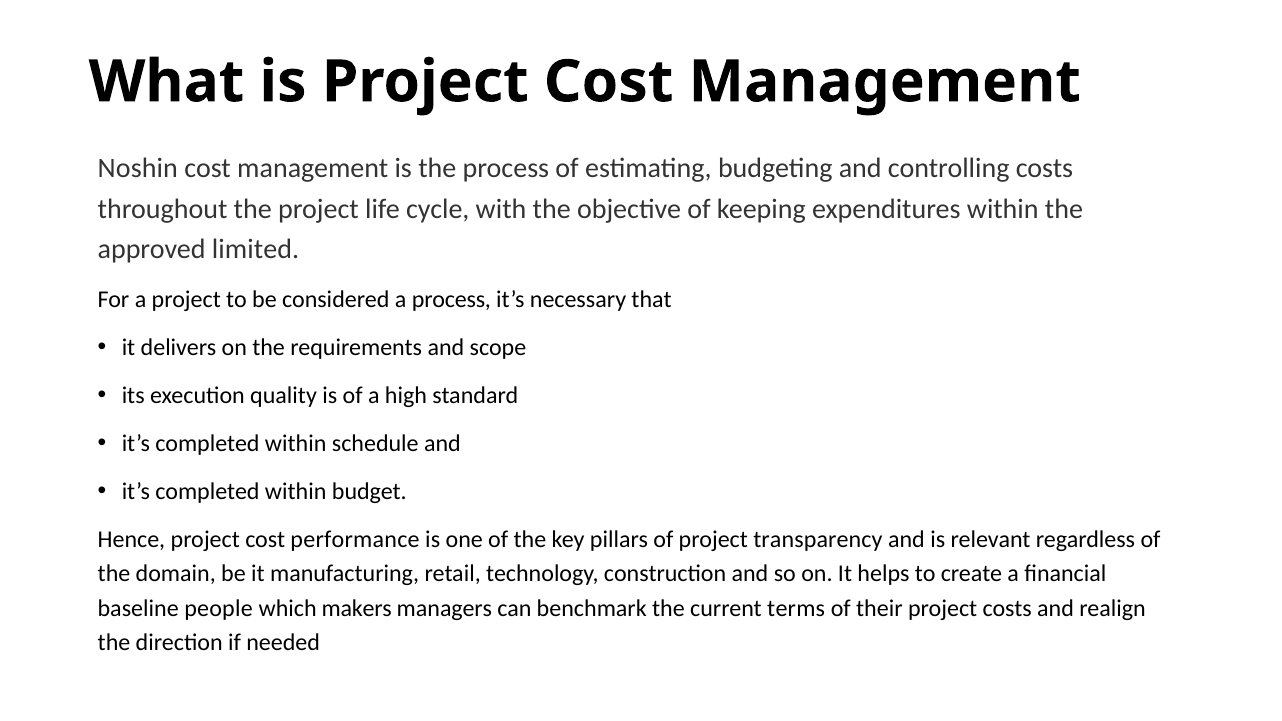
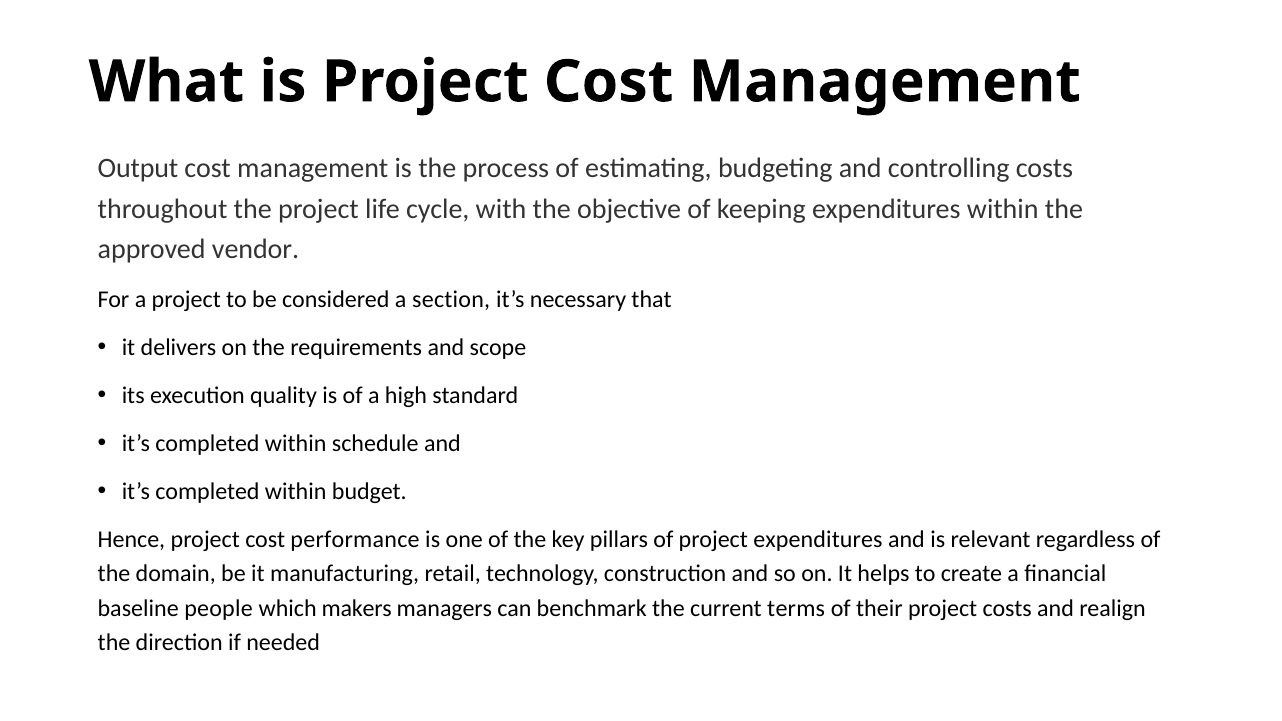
Noshin: Noshin -> Output (138, 169)
limited: limited -> vendor (256, 249)
a process: process -> section (451, 299)
project transparency: transparency -> expenditures (818, 539)
